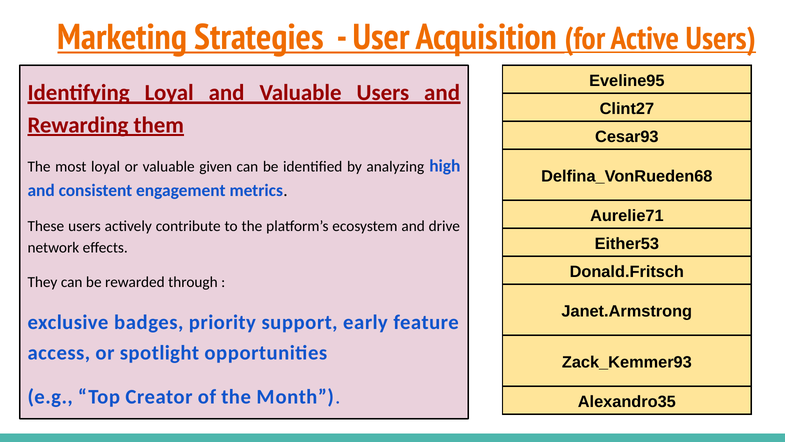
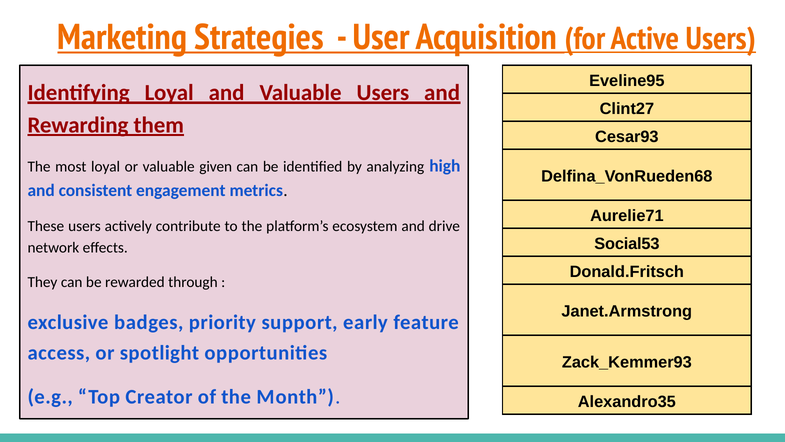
Either53: Either53 -> Social53 (627, 244)
